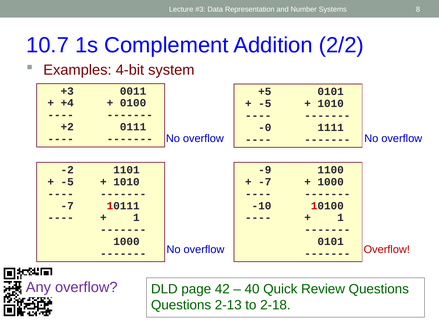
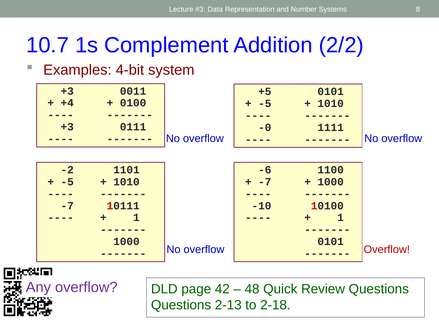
+2: +2 -> +3 (67, 127)
-9: -9 -> -6 (265, 169)
40: 40 -> 48 (252, 288)
